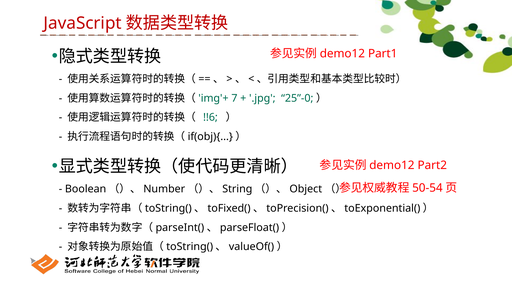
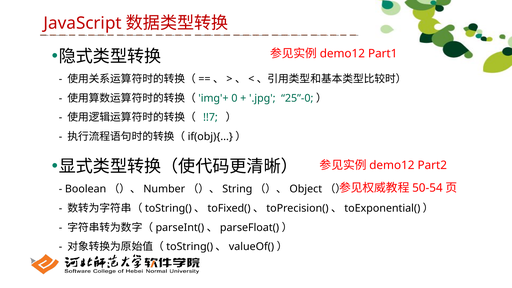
7: 7 -> 0 (234, 98)
!!6: !!6 -> !!7 (210, 117)
